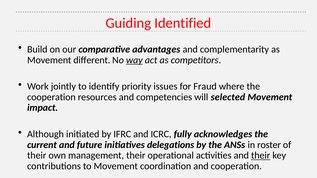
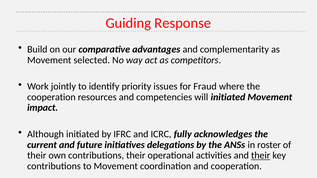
Identified: Identified -> Response (183, 23)
different: different -> selected (92, 60)
way underline: present -> none (134, 60)
will selected: selected -> initiated (228, 97)
own management: management -> contributions (96, 156)
